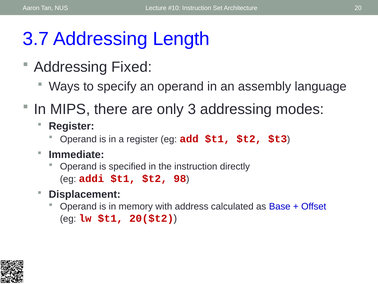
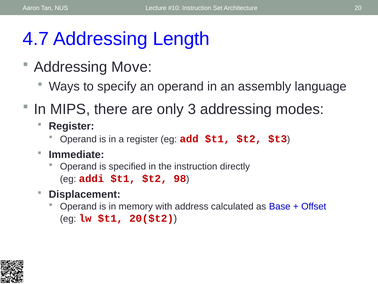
3.7: 3.7 -> 4.7 (36, 39)
Fixed: Fixed -> Move (132, 67)
